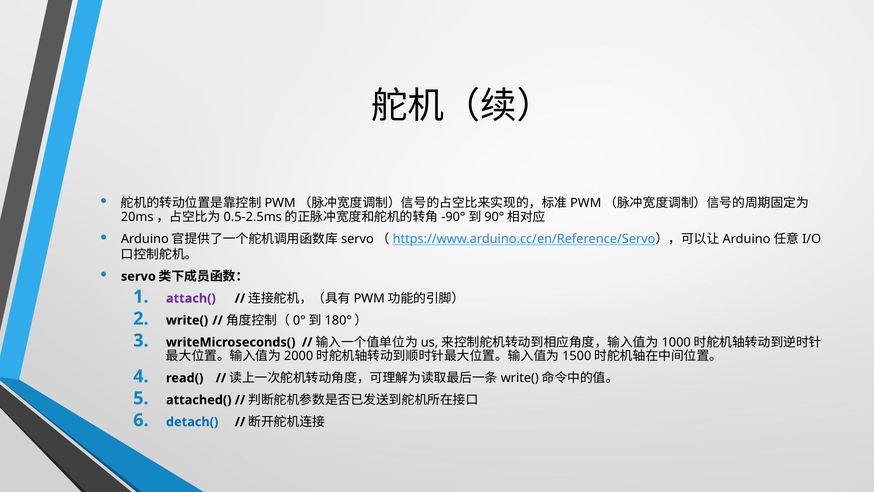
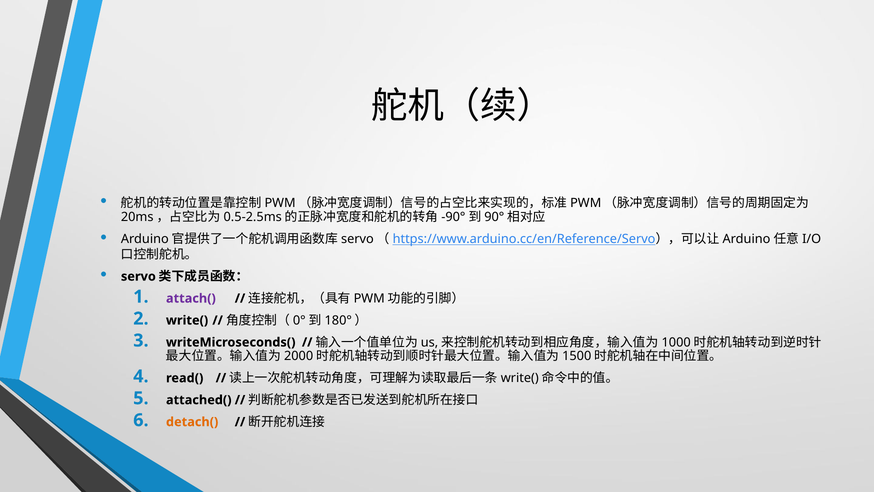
detach( colour: blue -> orange (192, 422)
